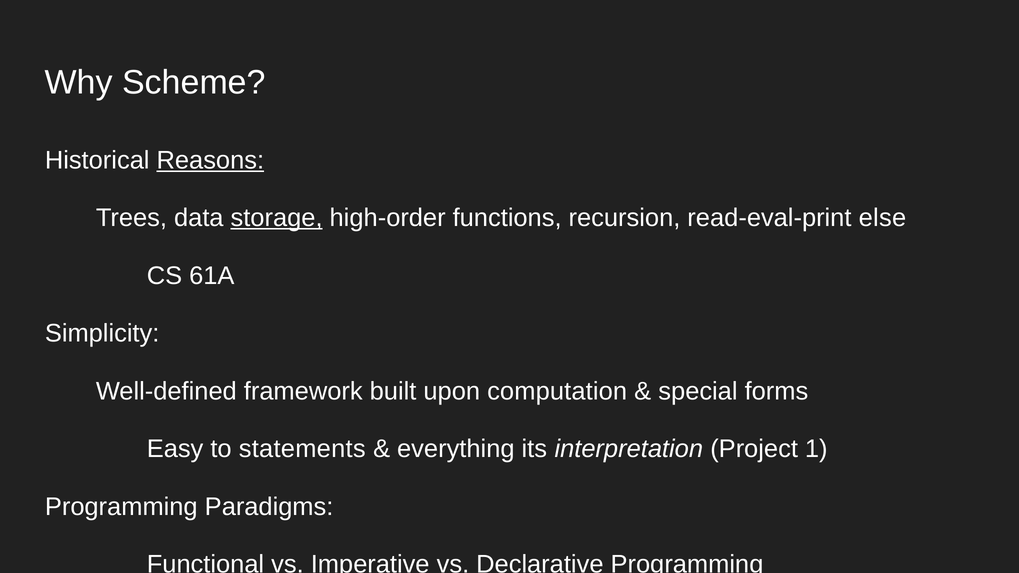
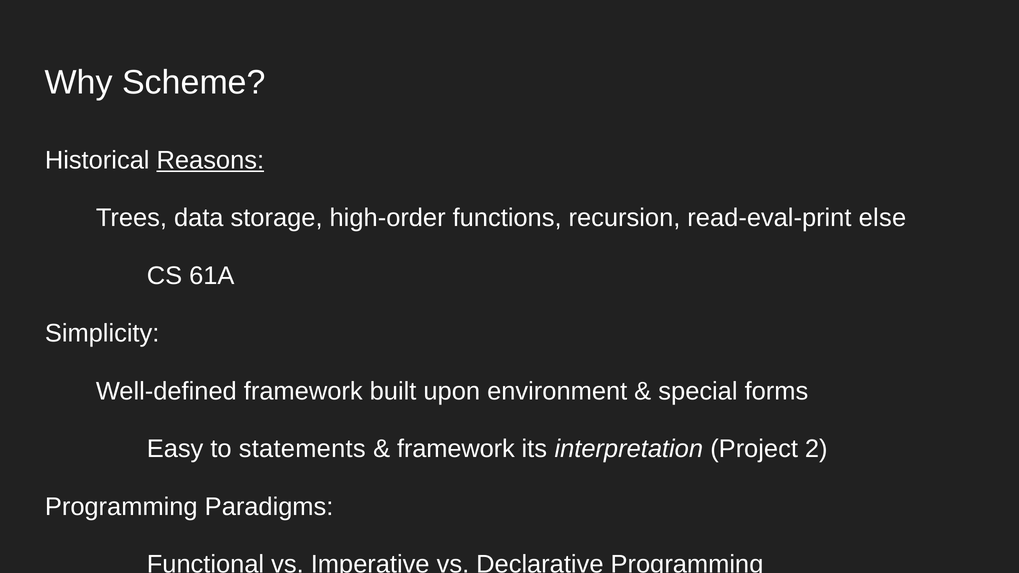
storage underline: present -> none (277, 218)
computation: computation -> environment (557, 391)
everything: everything -> framework (456, 449)
1: 1 -> 2 (816, 449)
